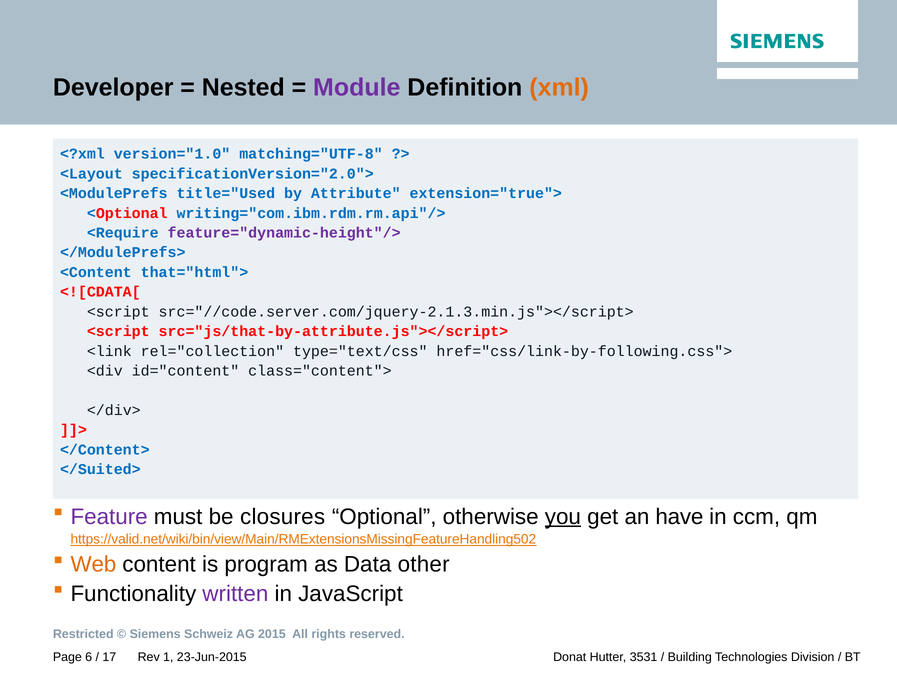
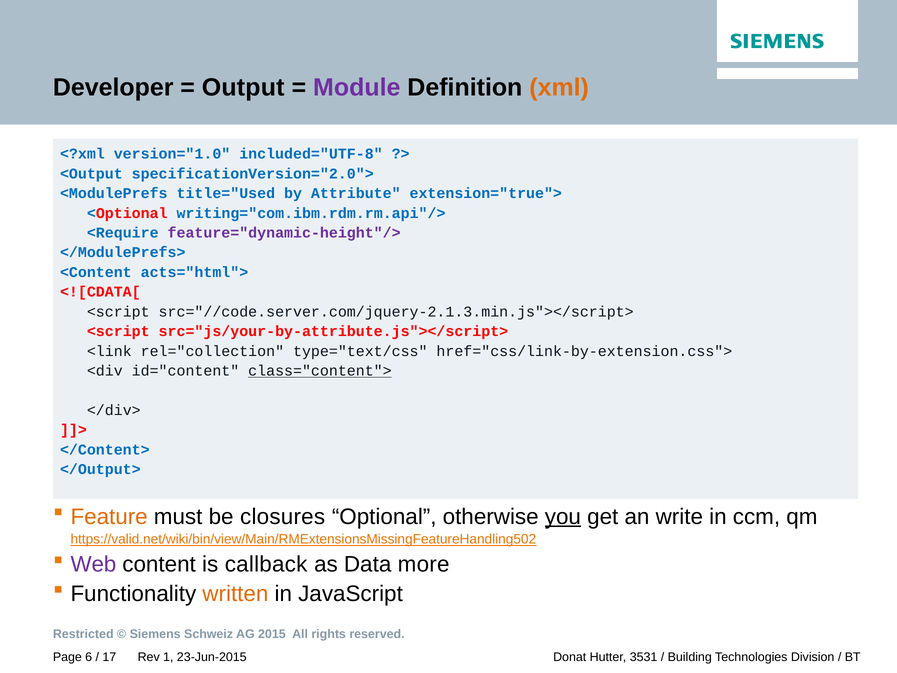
Nested: Nested -> Output (243, 88)
matching="UTF-8: matching="UTF-8 -> included="UTF-8 (311, 154)
<Layout: <Layout -> <Output (91, 174)
that="html">: that="html"> -> acts="html"> (194, 272)
src="js/that-by-attribute.js"></script>: src="js/that-by-attribute.js"></script> -> src="js/your-by-attribute.js"></script> (333, 331)
href="css/link-by-following.css">: href="css/link-by-following.css"> -> href="css/link-by-extension.css"> (584, 351)
class="content"> underline: none -> present (320, 371)
</Suited>: </Suited> -> </Output> (100, 469)
Feature colour: purple -> orange (109, 517)
have: have -> write (679, 517)
Web colour: orange -> purple (93, 564)
program: program -> callback (266, 564)
other: other -> more (424, 564)
written colour: purple -> orange (235, 594)
